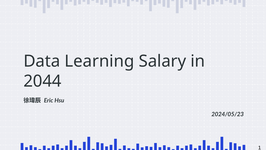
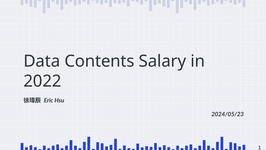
Learning: Learning -> Contents (99, 61)
2044: 2044 -> 2022 (42, 81)
